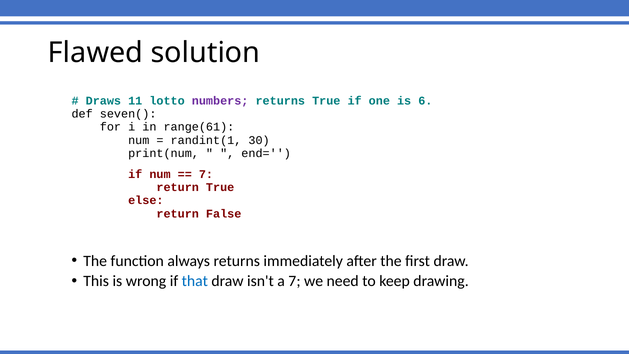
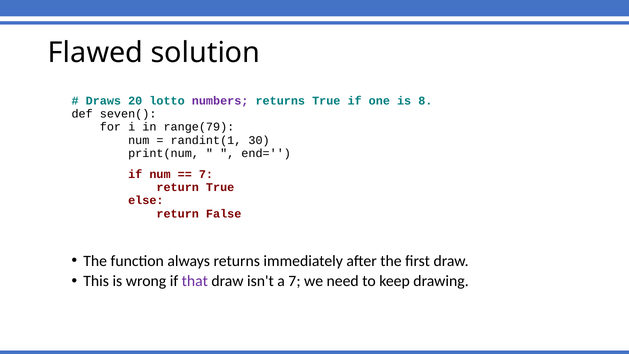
11: 11 -> 20 (135, 101)
6: 6 -> 8 (425, 101)
range(61: range(61 -> range(79 (199, 127)
that colour: blue -> purple (195, 281)
